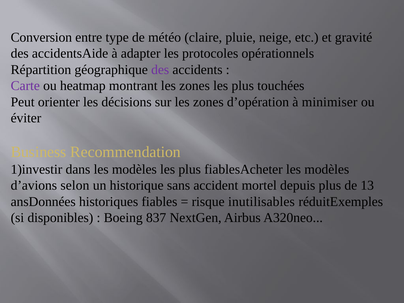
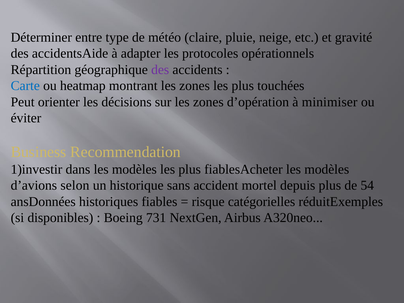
Conversion: Conversion -> Déterminer (41, 37)
Carte colour: purple -> blue (25, 86)
13: 13 -> 54 (367, 185)
inutilisables: inutilisables -> catégorielles (262, 202)
837: 837 -> 731 (156, 218)
